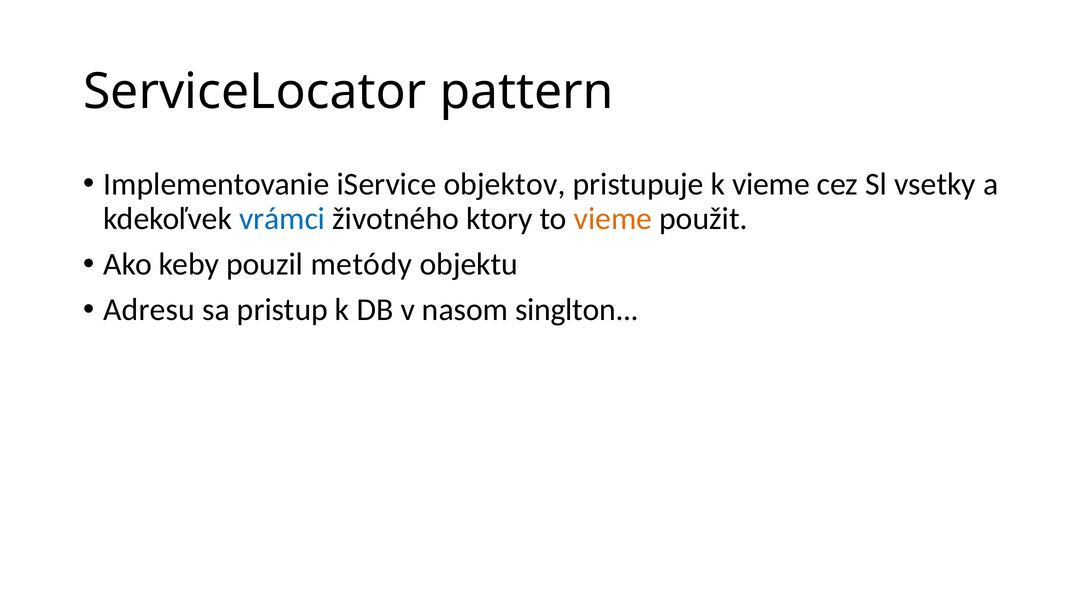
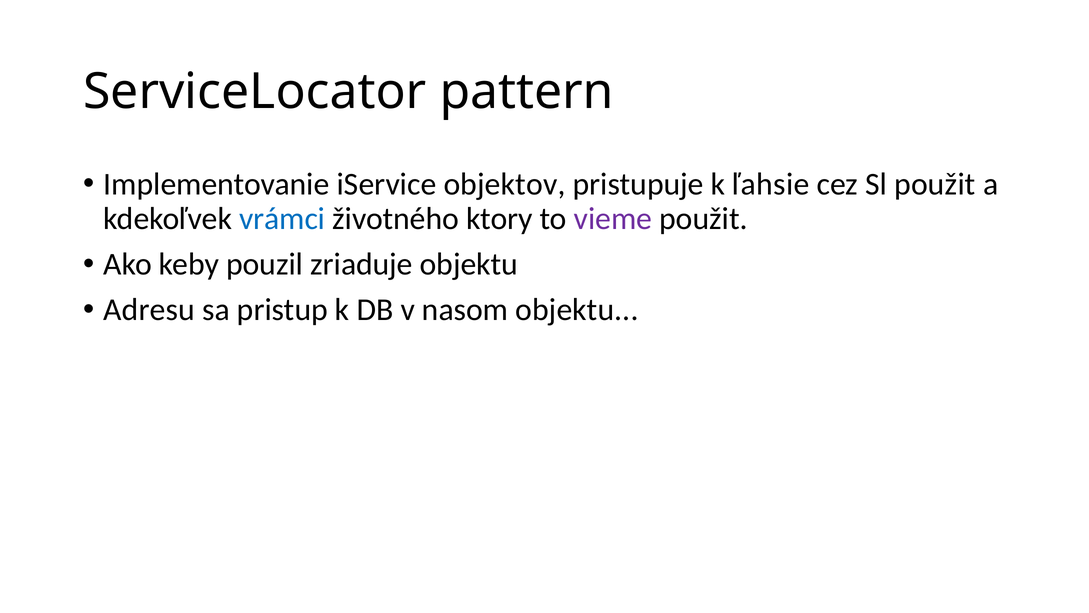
k vieme: vieme -> ľahsie (771, 184)
Sl vsetky: vsetky -> použit (935, 184)
vieme colour: orange -> purple (613, 218)
metódy: metódy -> zriaduje (362, 264)
nasom singlton: singlton -> objektu (577, 310)
